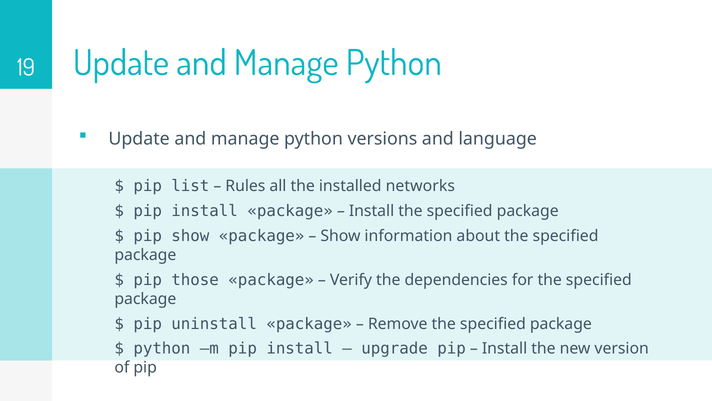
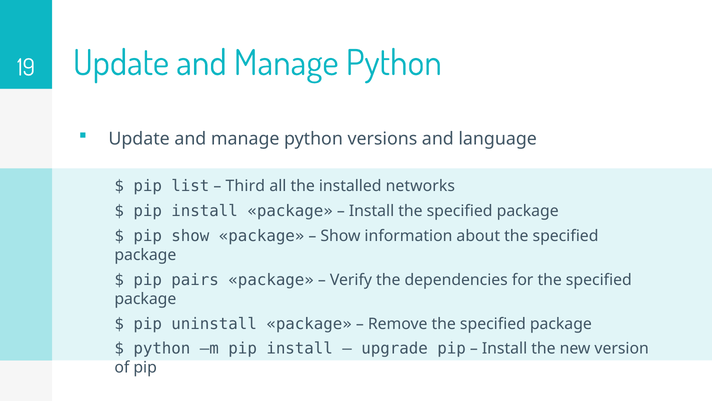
Rules: Rules -> Third (245, 186)
those: those -> pairs (195, 280)
